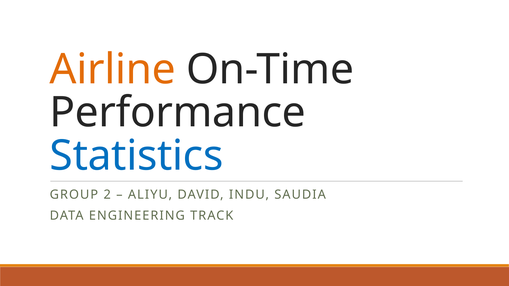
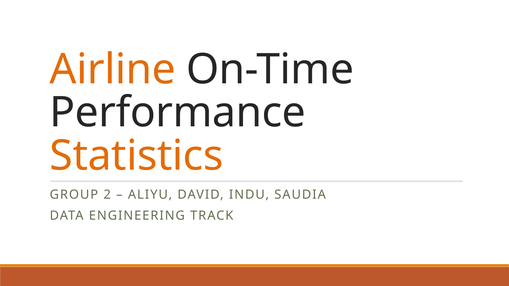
Statistics colour: blue -> orange (137, 156)
